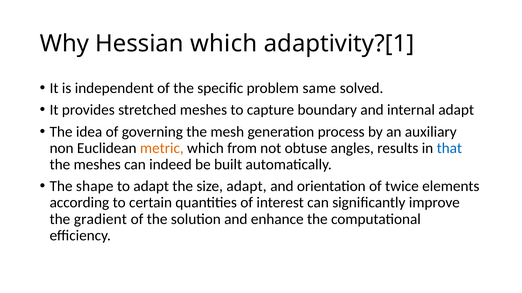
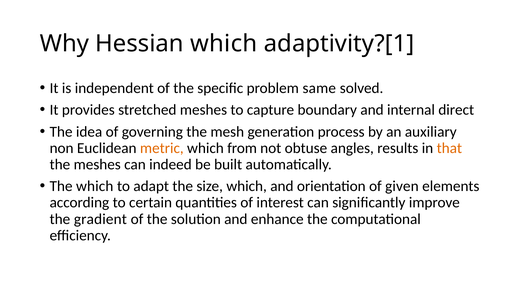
internal adapt: adapt -> direct (456, 110)
that colour: blue -> orange (449, 148)
The shape: shape -> which (95, 187)
size adapt: adapt -> which (247, 187)
twice: twice -> given (402, 187)
